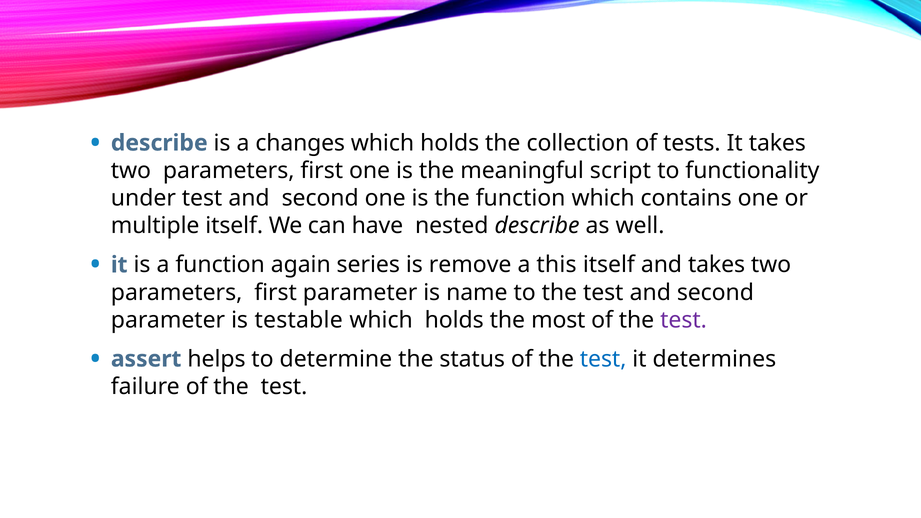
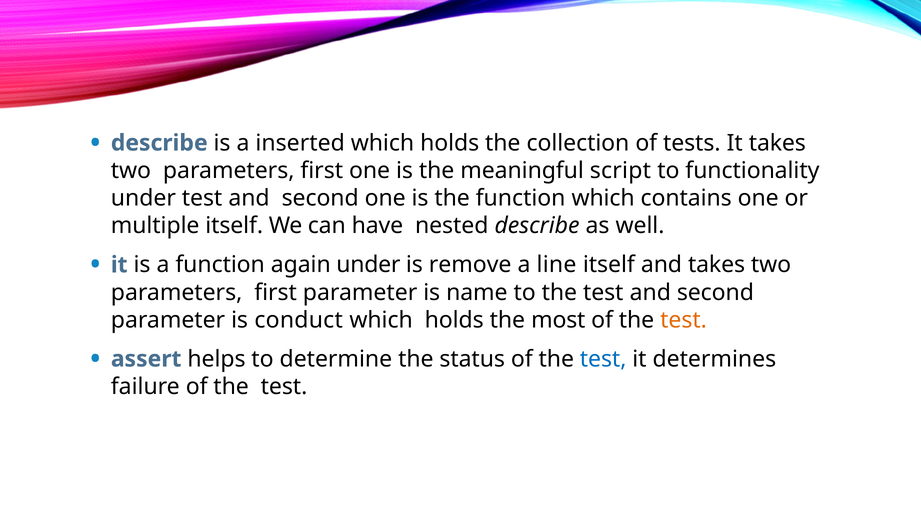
changes: changes -> inserted (300, 143)
again series: series -> under (368, 265)
this: this -> line (556, 265)
testable: testable -> conduct (299, 320)
test colour: purple -> orange (684, 320)
